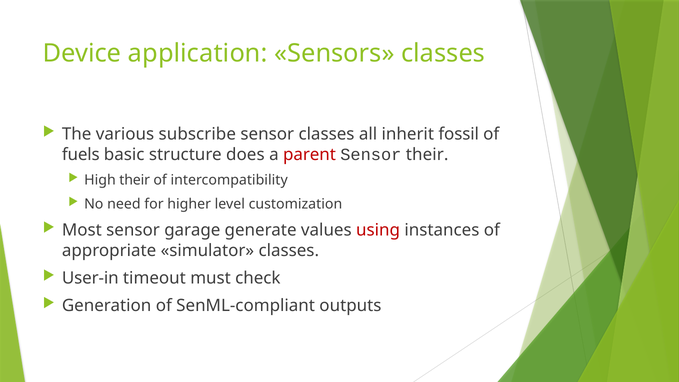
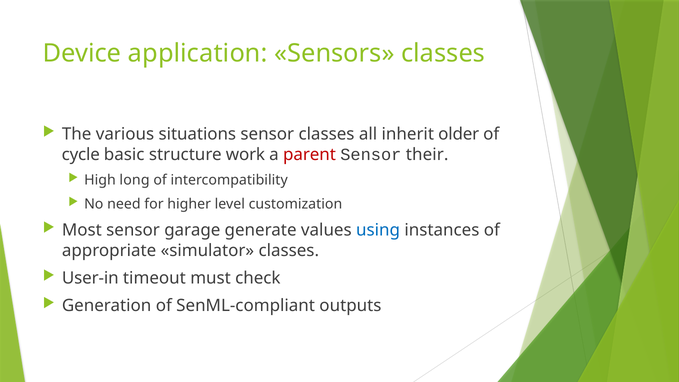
subscribe: subscribe -> situations (197, 134)
fossil: fossil -> older (459, 134)
fuels: fuels -> cycle (81, 155)
does: does -> work (245, 155)
High their: their -> long (135, 180)
using colour: red -> blue (378, 230)
